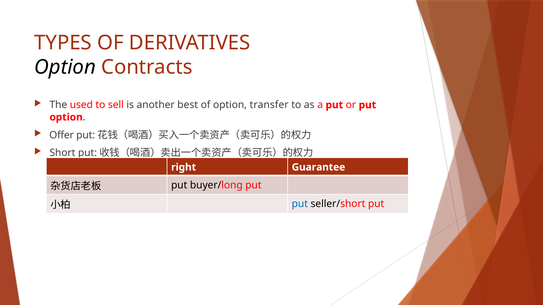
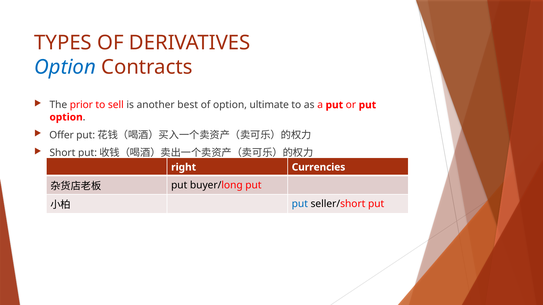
Option colour: black -> blue (65, 67)
used: used -> prior (81, 105)
transfer: transfer -> ultimate (269, 105)
Guarantee: Guarantee -> Currencies (319, 167)
